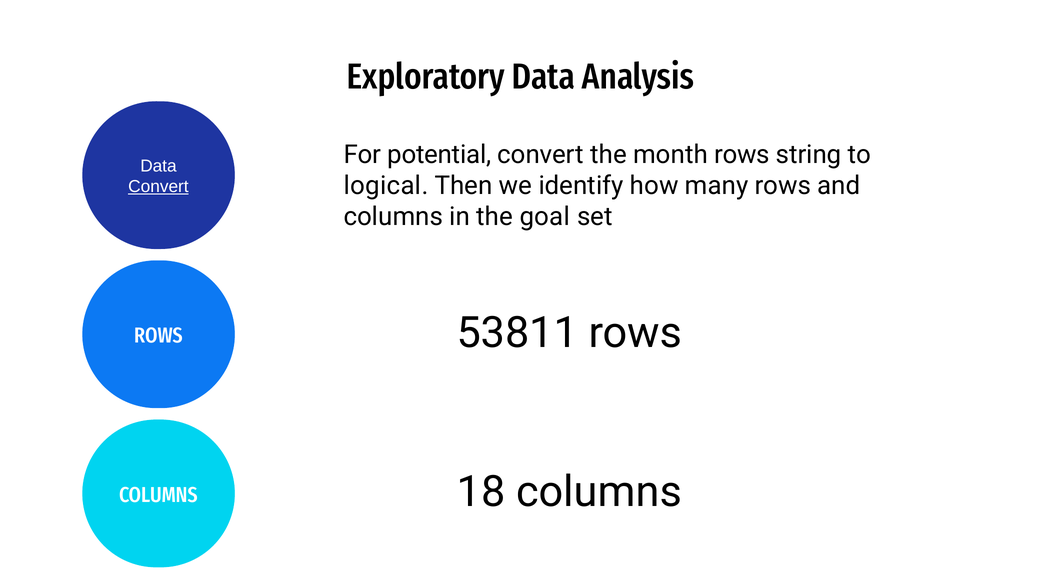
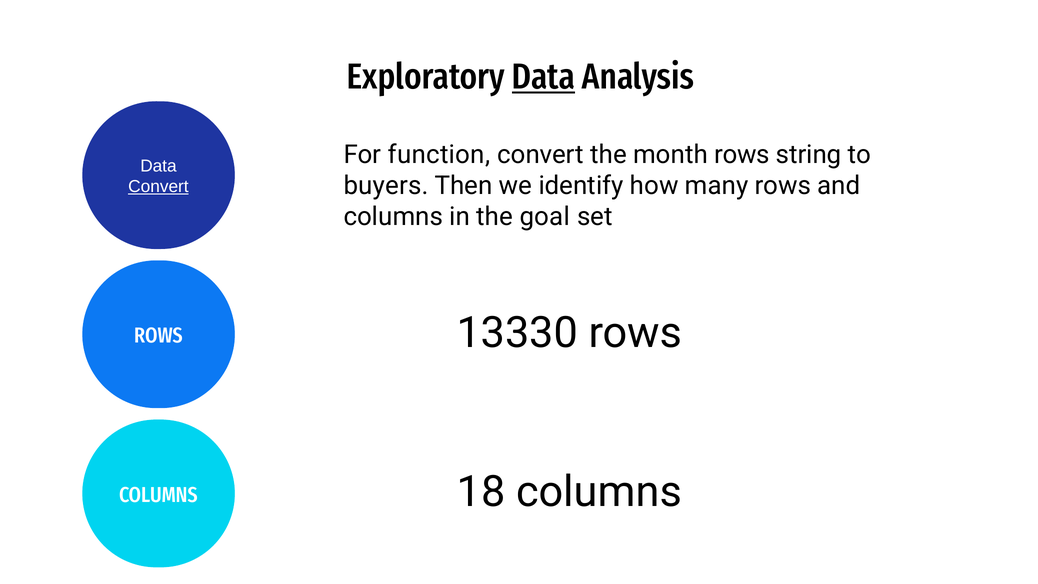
Data underline: none -> present (544, 77)
potential: potential -> function (439, 155)
logical: logical -> buyers (386, 186)
53811: 53811 -> 13330 (517, 333)
